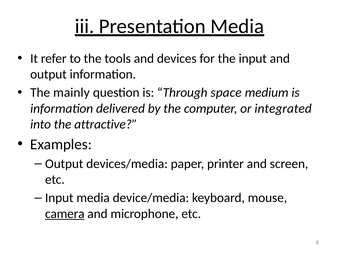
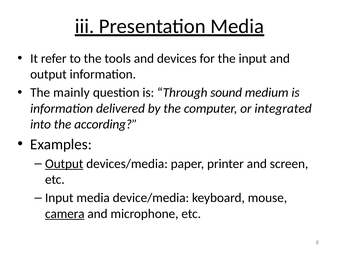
space: space -> sound (226, 93)
attractive: attractive -> according (106, 124)
Output underline: none -> present (64, 164)
